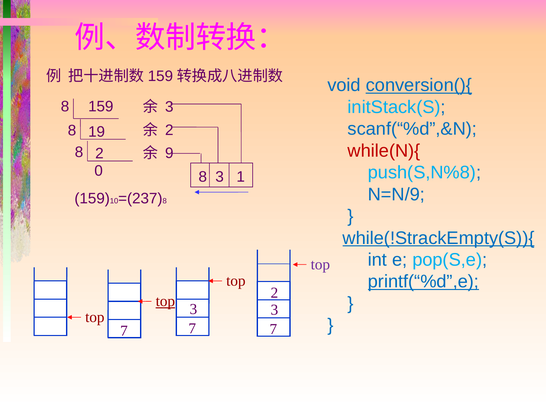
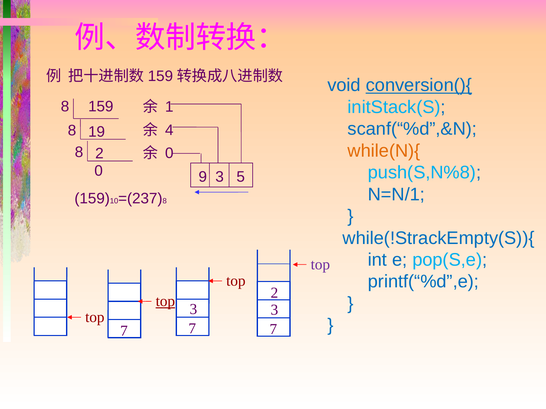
3: 3 -> 1 (169, 107)
2: 2 -> 4 (169, 130)
while(N){ colour: red -> orange (384, 151)
9: 9 -> 0 (169, 153)
0 8: 8 -> 9 (203, 177)
1: 1 -> 5 (241, 177)
N=N/9: N=N/9 -> N=N/1 (396, 195)
while(!StrackEmpty(S)){ underline: present -> none (439, 238)
printf(“%d”,e underline: present -> none (423, 282)
